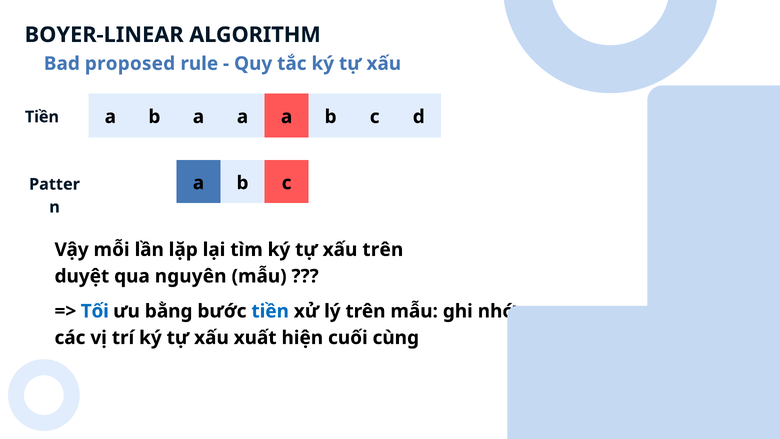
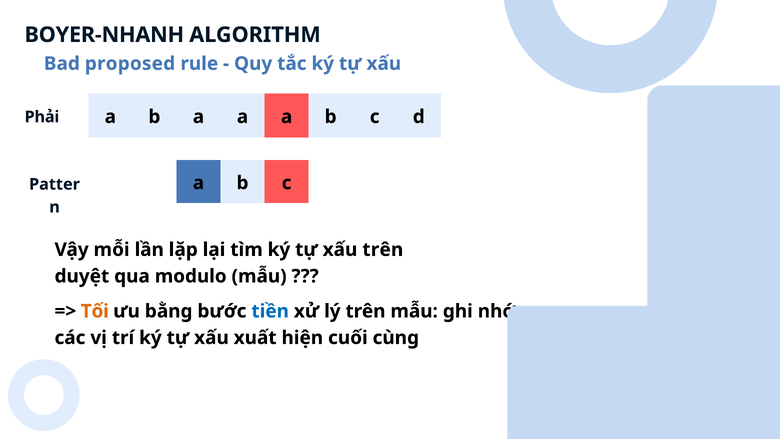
BOYER-LINEAR: BOYER-LINEAR -> BOYER-NHANH (104, 35)
Tiền: Tiền -> Phải (42, 117)
nguyên: nguyên -> modulo (191, 276)
Tối colour: blue -> orange (95, 311)
